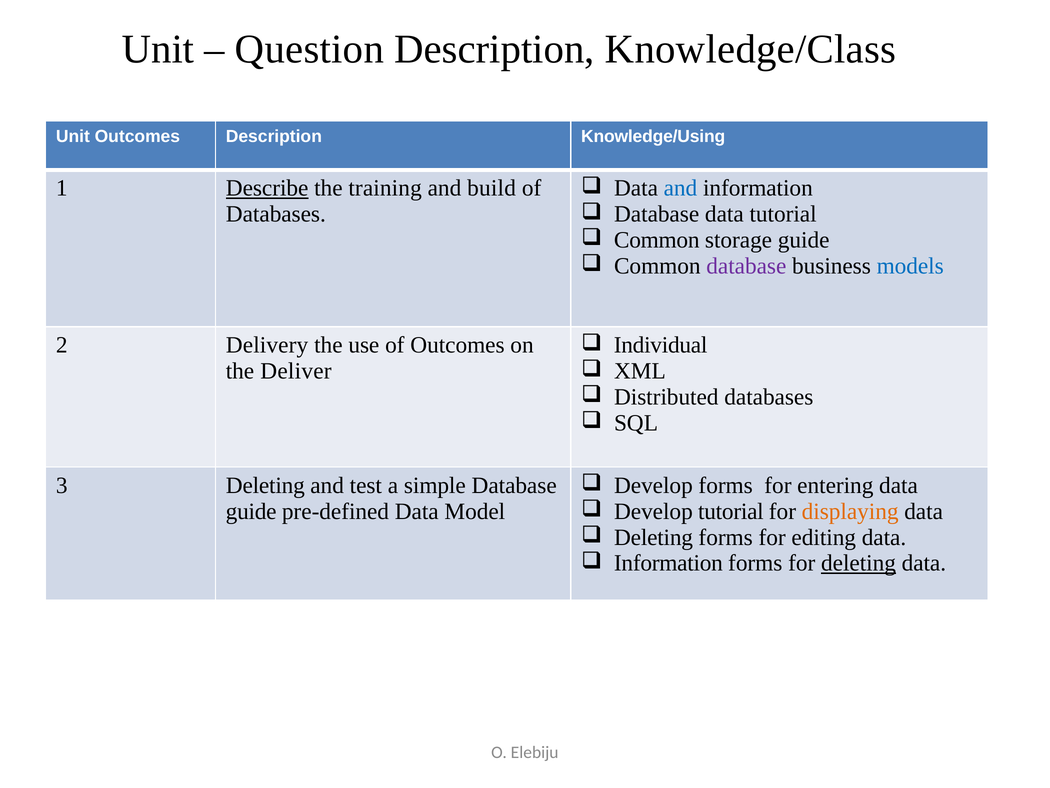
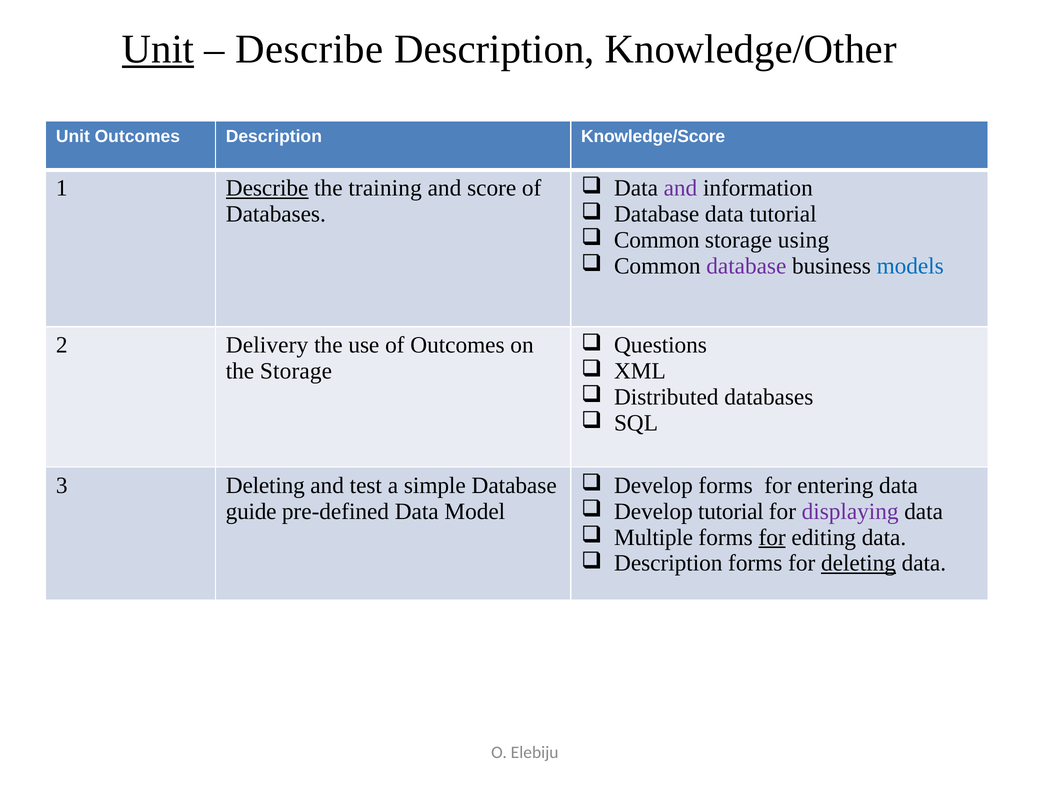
Unit underline: none -> present (158, 49)
Question: Question -> Describe (309, 49)
Knowledge/Class: Knowledge/Class -> Knowledge/Other (751, 49)
Knowledge/Using: Knowledge/Using -> Knowledge/Score (653, 136)
and colour: blue -> purple (680, 188)
build: build -> score (492, 188)
storage guide: guide -> using (804, 240)
Individual: Individual -> Questions (660, 345)
the Deliver: Deliver -> Storage (296, 371)
displaying colour: orange -> purple (850, 511)
Deleting: Deleting -> Multiple (654, 537)
for underline: none -> present (772, 537)
Information: Information -> Description (668, 563)
